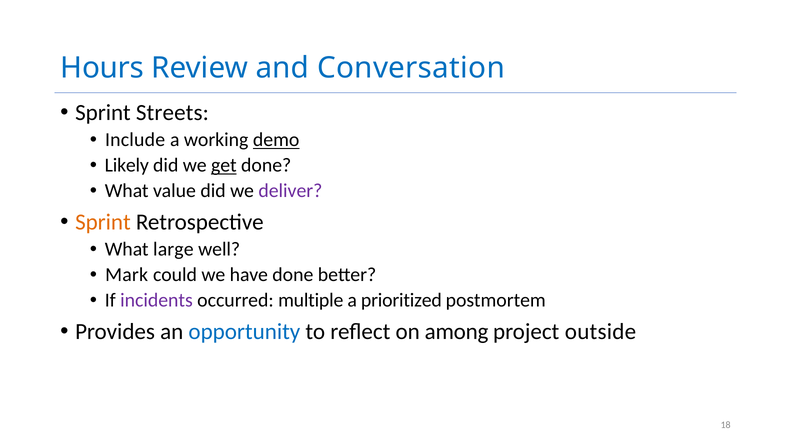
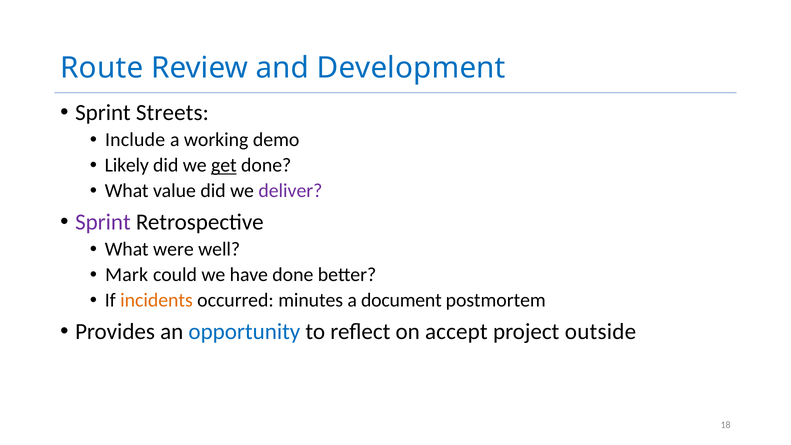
Hours: Hours -> Route (102, 68)
Conversation: Conversation -> Development (411, 68)
demo underline: present -> none (276, 140)
Sprint colour: orange -> purple (103, 222)
large: large -> were (173, 249)
incidents colour: purple -> orange (156, 300)
multiple: multiple -> minutes (311, 300)
prioritized: prioritized -> document (401, 300)
among: among -> accept (456, 332)
